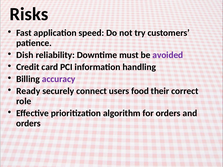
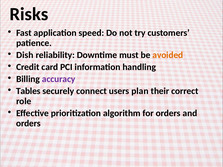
avoided colour: purple -> orange (168, 55)
Ready: Ready -> Tables (28, 91)
food: food -> plan (140, 91)
